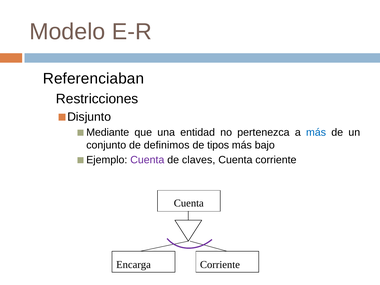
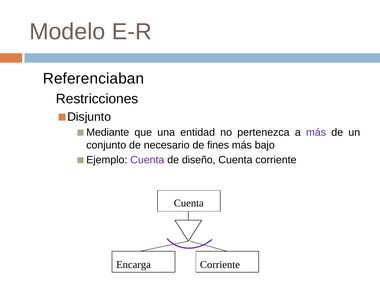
más colour: blue -> purple (316, 133)
definimos: definimos -> necesario (167, 145)
tipos: tipos -> fines (218, 145)
claves: claves -> diseño (199, 160)
